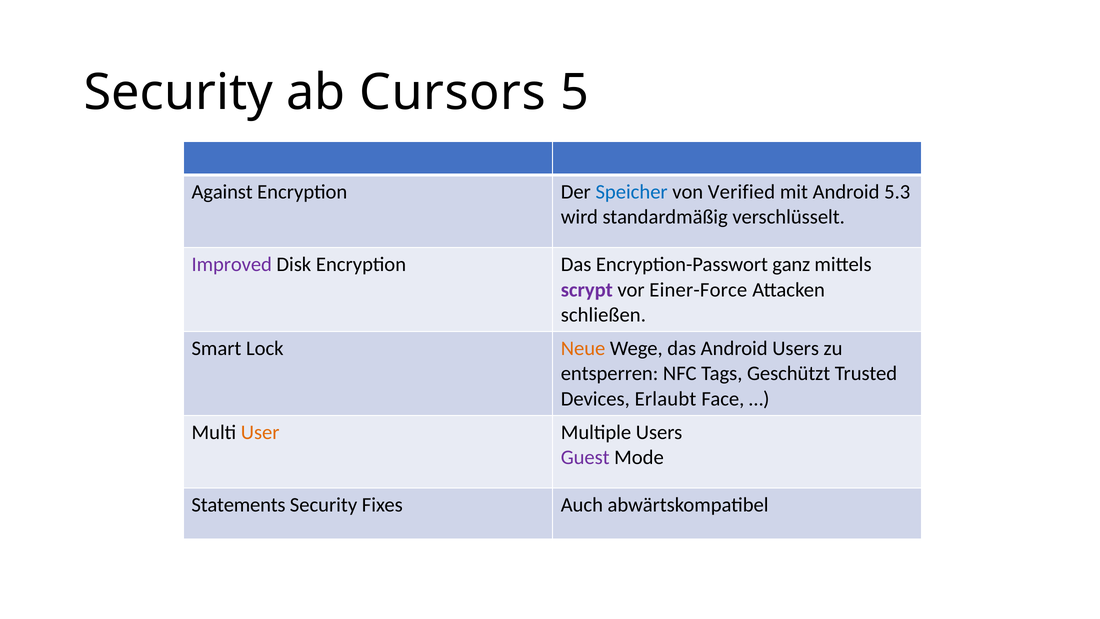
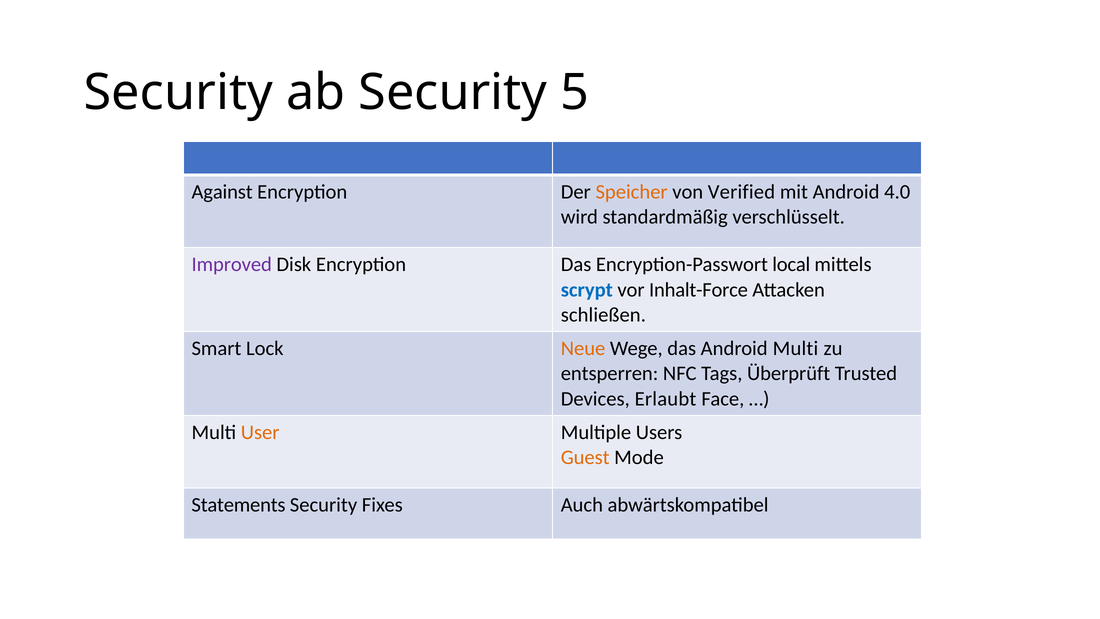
ab Cursors: Cursors -> Security (453, 92)
Speicher colour: blue -> orange (632, 192)
5.3: 5.3 -> 4.0 (897, 192)
ganz: ganz -> local (791, 265)
scrypt colour: purple -> blue (587, 290)
Einer-Force: Einer-Force -> Inhalt-Force (699, 290)
Android Users: Users -> Multi (796, 348)
Geschützt: Geschützt -> Überprüft (789, 374)
Guest colour: purple -> orange (585, 457)
